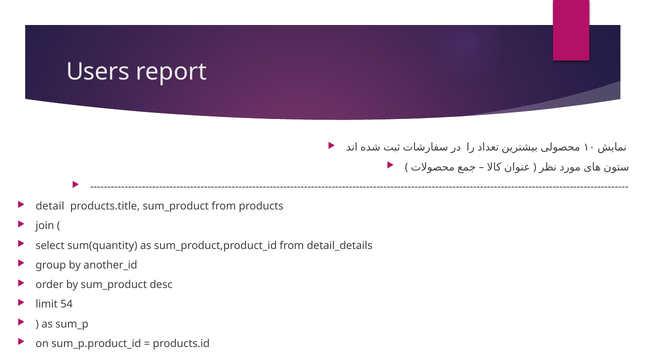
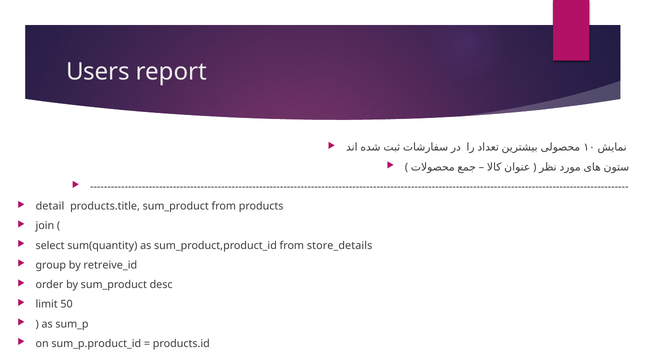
detail_details: detail_details -> store_details (340, 246)
another_id: another_id -> retreive_id (110, 265)
54: 54 -> 50 (67, 305)
